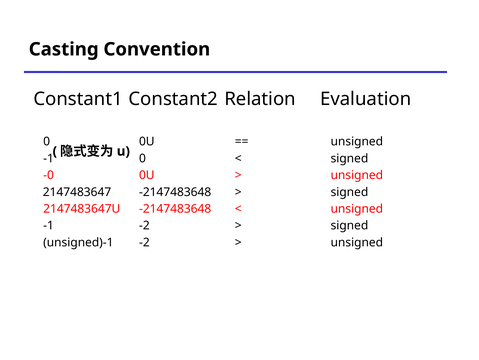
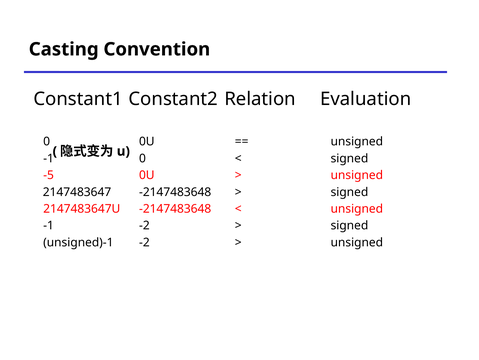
-0: -0 -> -5 (49, 175)
